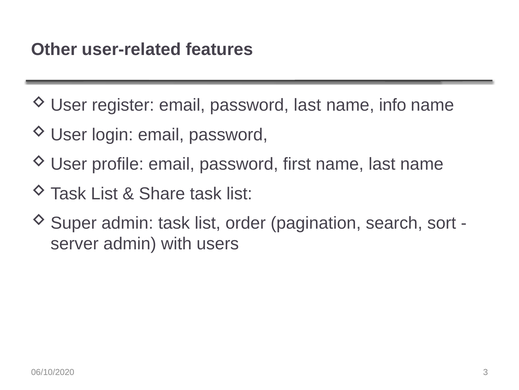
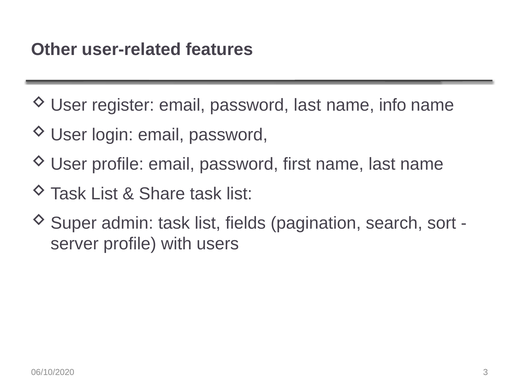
order: order -> fields (246, 223)
server admin: admin -> profile (130, 243)
